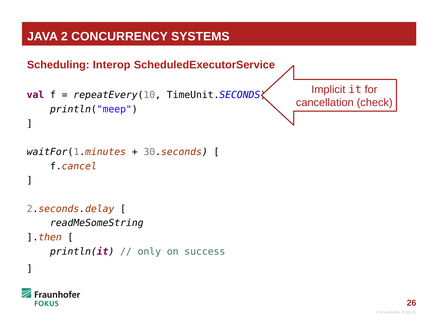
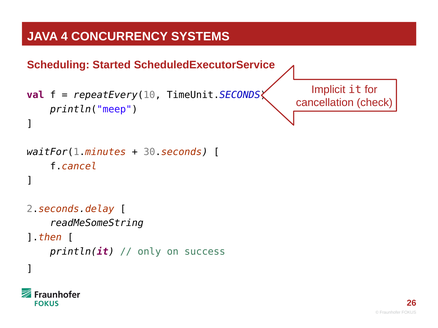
2: 2 -> 4 (64, 36)
Interop: Interop -> Started (112, 65)
